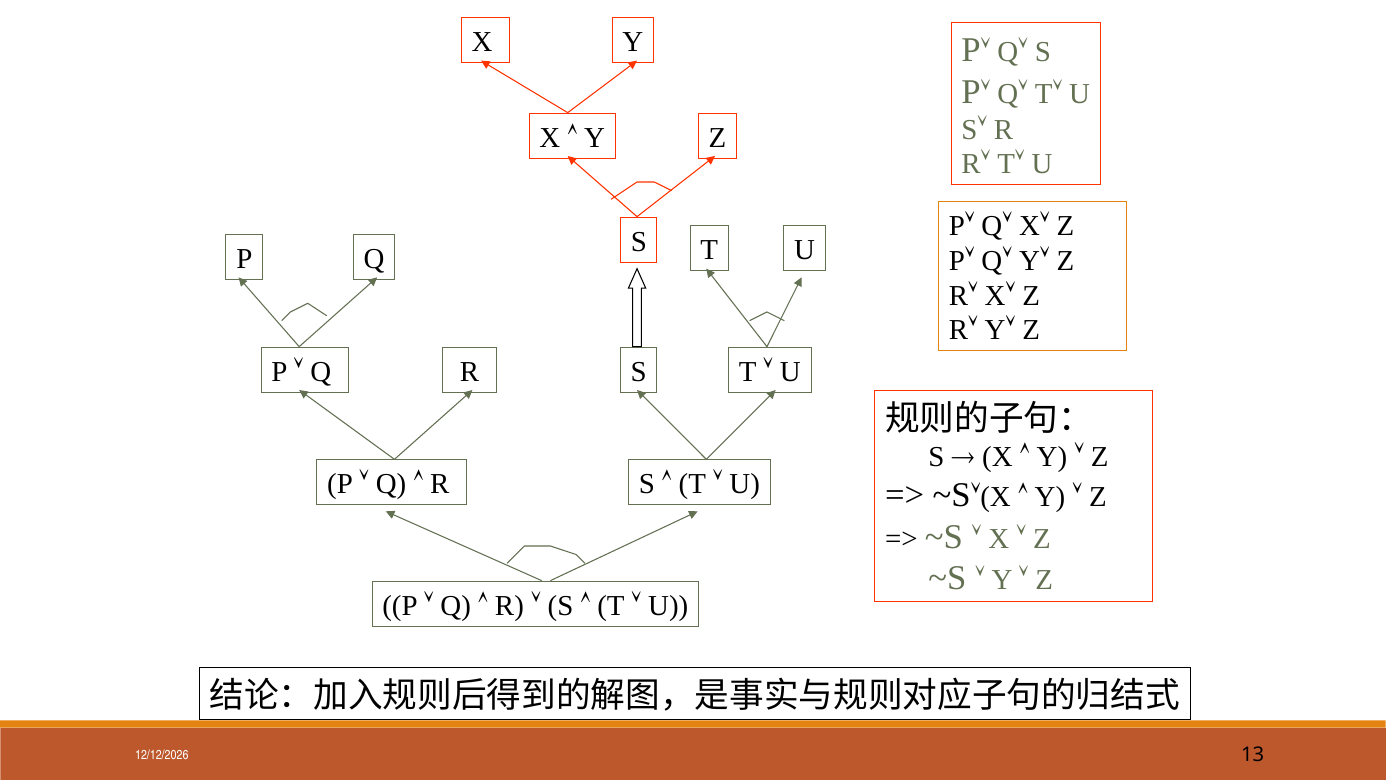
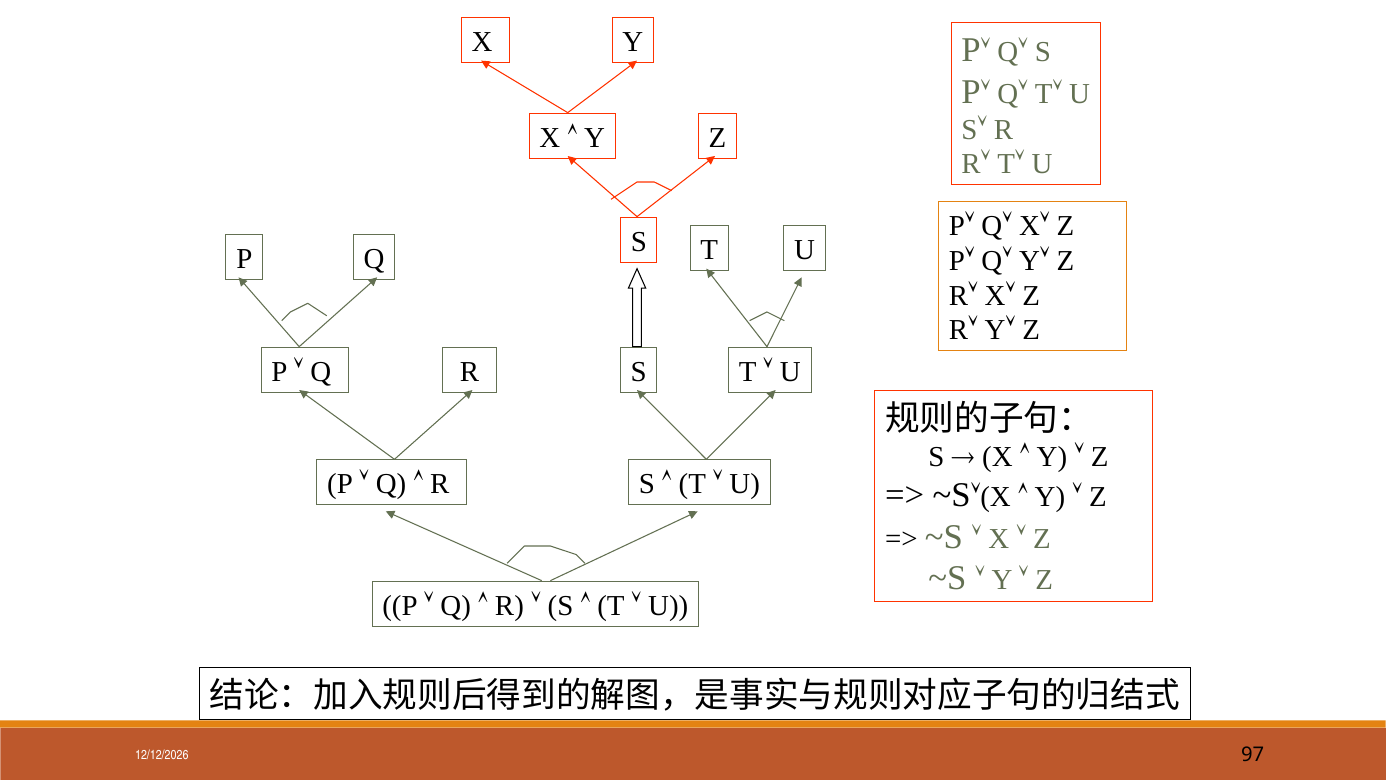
13: 13 -> 97 (1253, 755)
